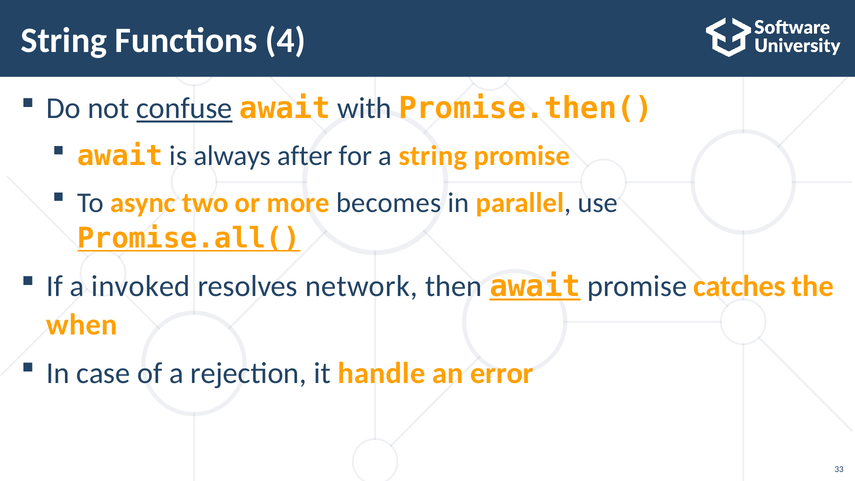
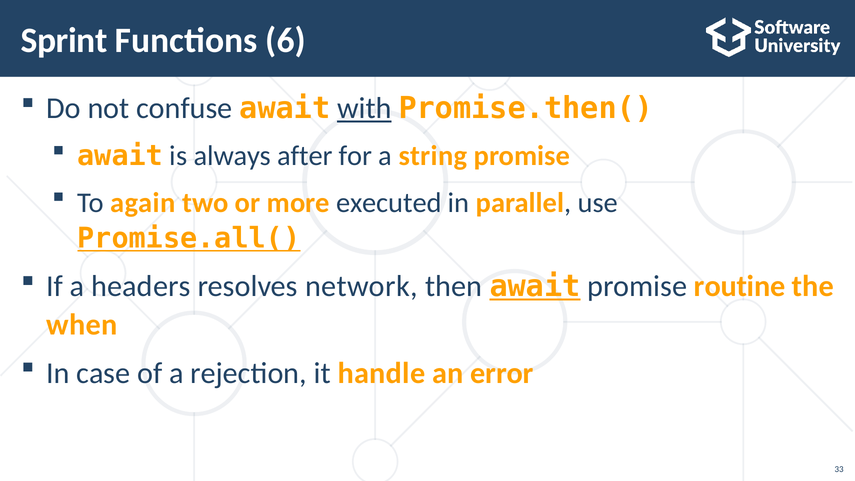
String: String -> Sprint (64, 41)
4: 4 -> 6 (286, 41)
confuse underline: present -> none (184, 108)
with underline: none -> present (364, 108)
async: async -> again (143, 203)
becomes: becomes -> executed (389, 203)
invoked: invoked -> headers (141, 286)
catches: catches -> routine (740, 286)
